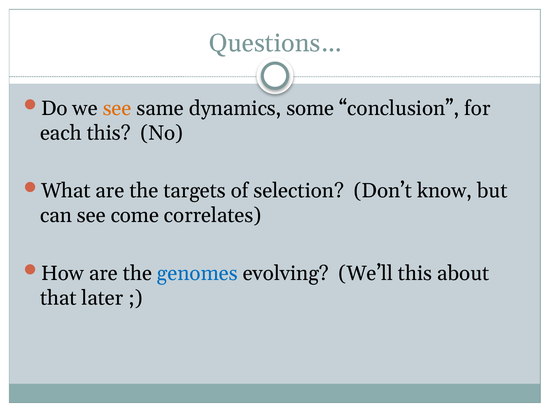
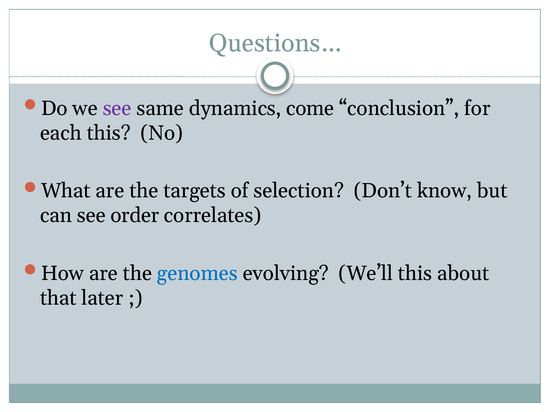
see colour: orange -> purple (117, 108)
some: some -> come (310, 108)
come: come -> order (135, 216)
